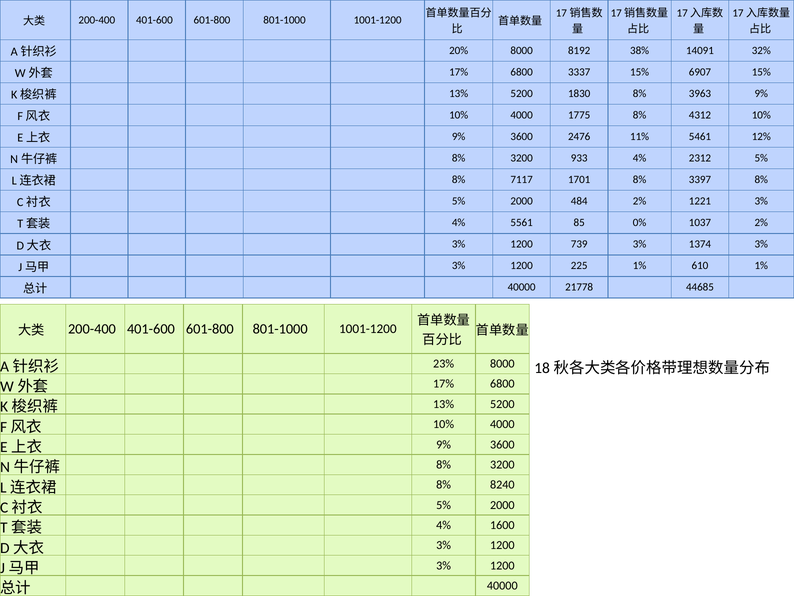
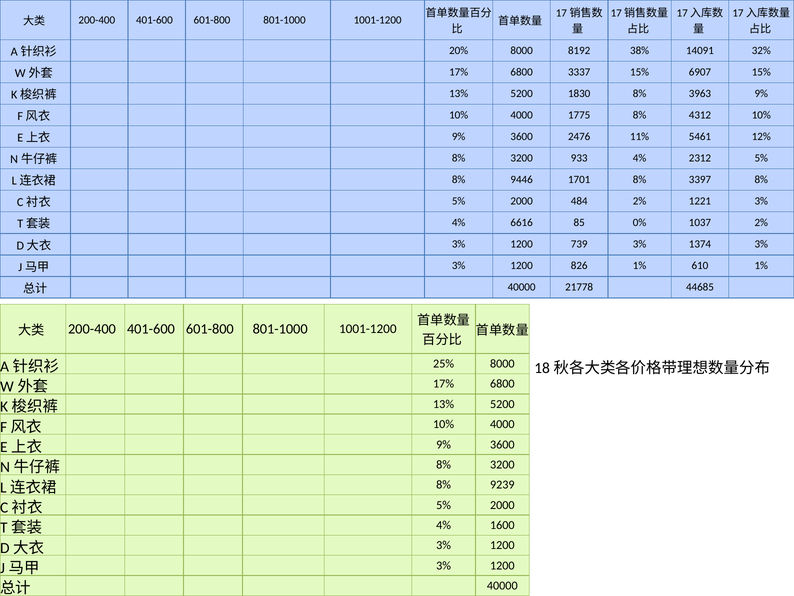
7117: 7117 -> 9446 (522, 180)
5561: 5561 -> 6616 (522, 223)
225: 225 -> 826 (579, 266)
23%: 23% -> 25% (444, 363)
8240: 8240 -> 9239 (502, 484)
